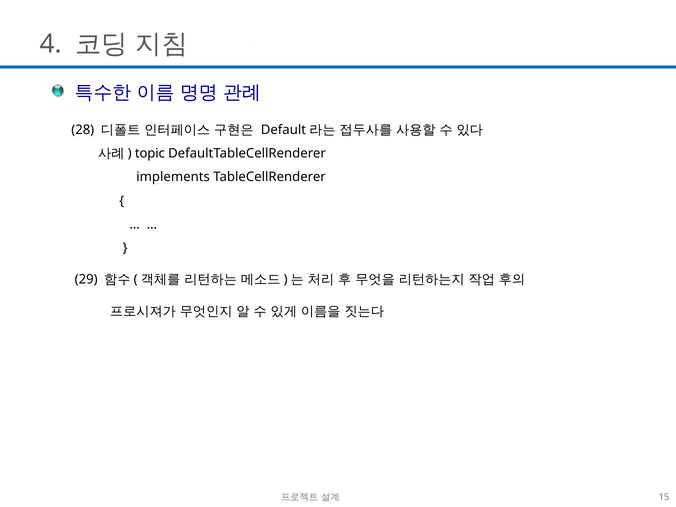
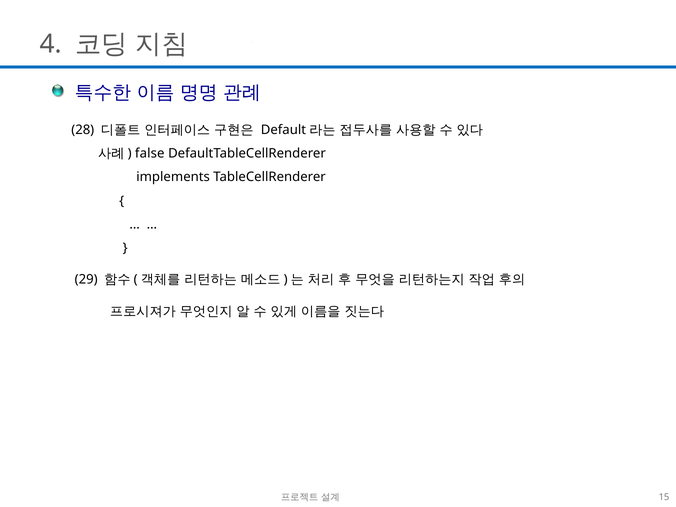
topic: topic -> false (150, 153)
